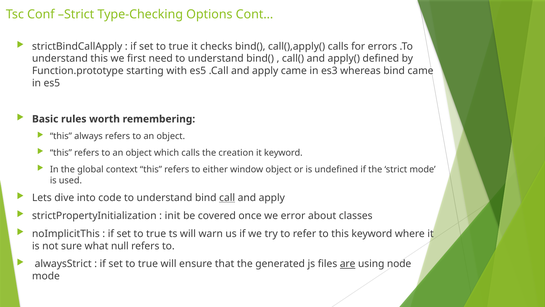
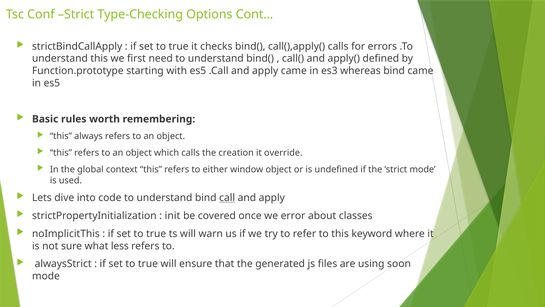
it keyword: keyword -> override (283, 153)
null: null -> less (120, 246)
are underline: present -> none (348, 264)
node: node -> soon (399, 264)
